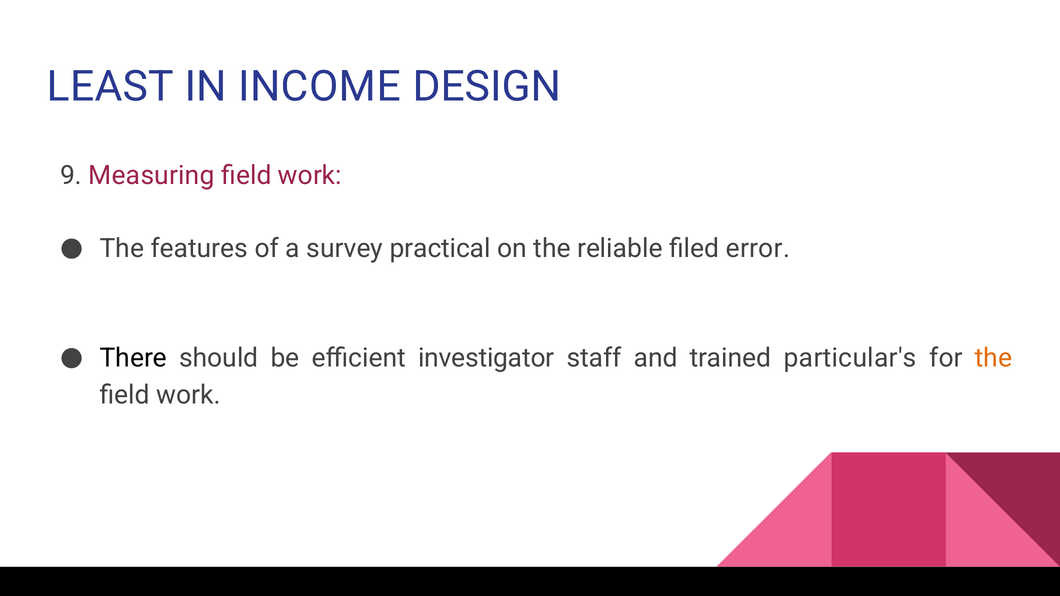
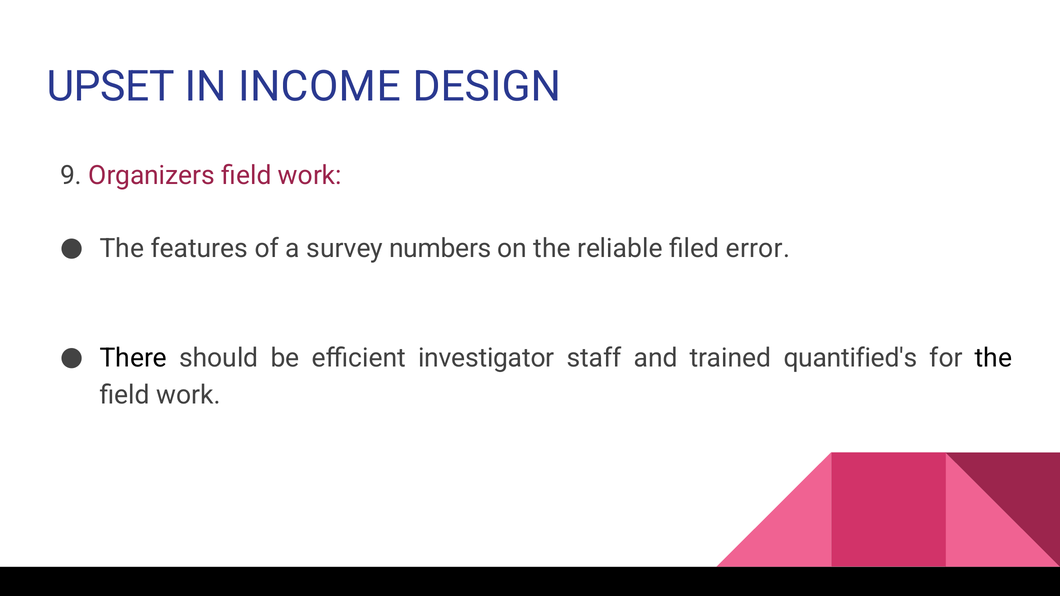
LEAST: LEAST -> UPSET (111, 87)
Measuring: Measuring -> Organizers (152, 176)
practical: practical -> numbers (440, 249)
particular's: particular's -> quantified's (850, 358)
the colour: orange -> black (993, 358)
